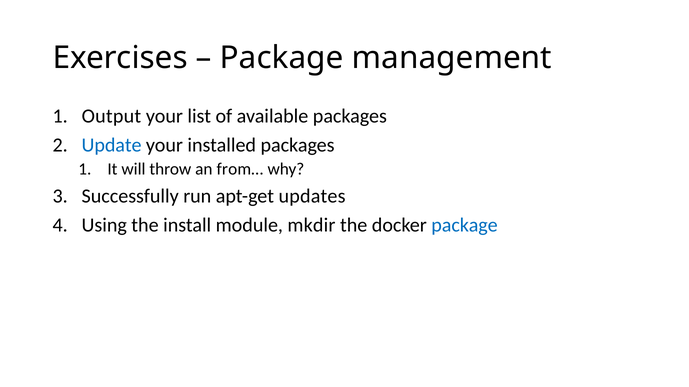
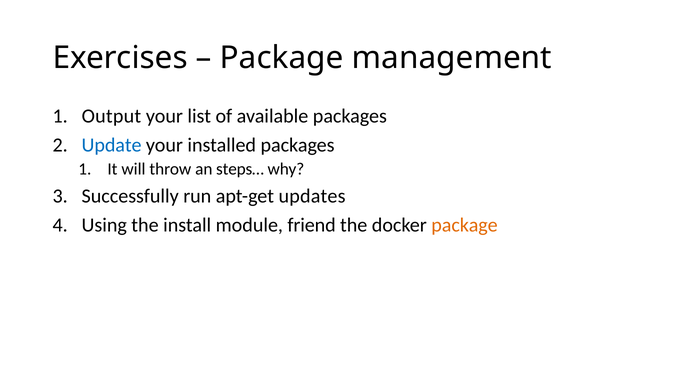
from…: from… -> steps… (240, 169)
mkdir: mkdir -> friend (312, 225)
package colour: blue -> orange (465, 225)
